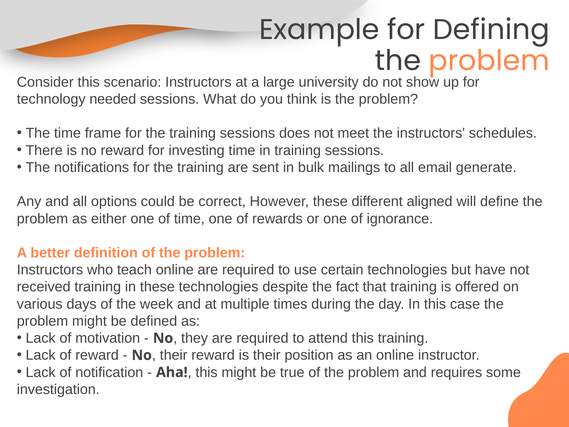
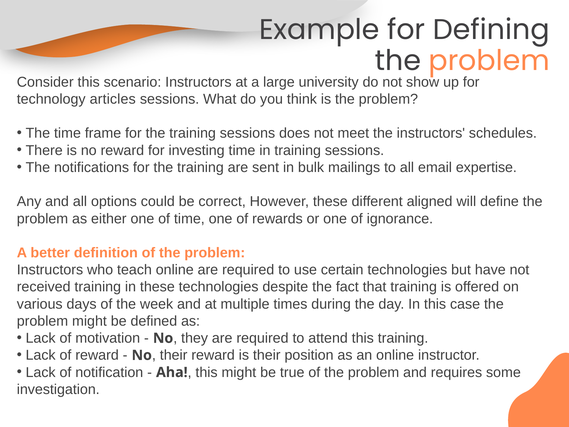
needed: needed -> articles (113, 99)
generate: generate -> expertise (486, 167)
